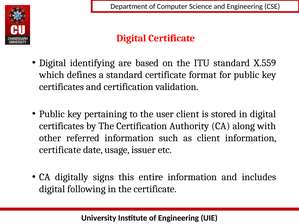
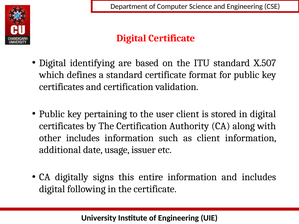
X.559: X.559 -> X.507 (265, 63)
other referred: referred -> includes (83, 138)
certificate: certificate -> additional (60, 150)
